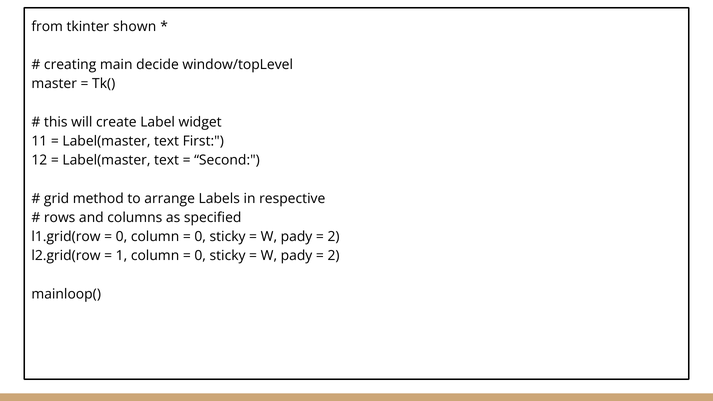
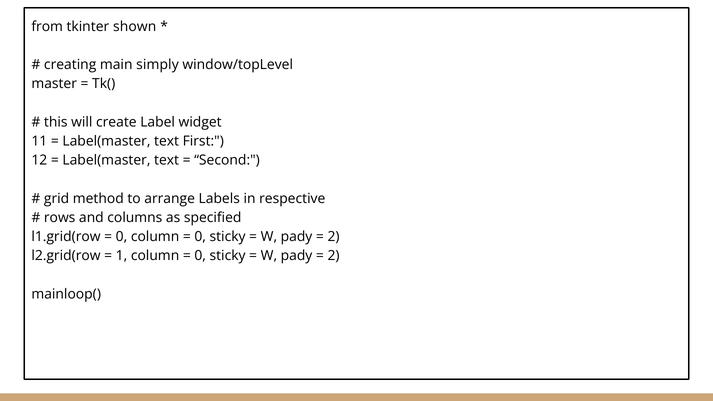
decide: decide -> simply (157, 65)
